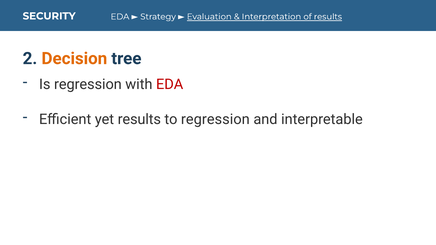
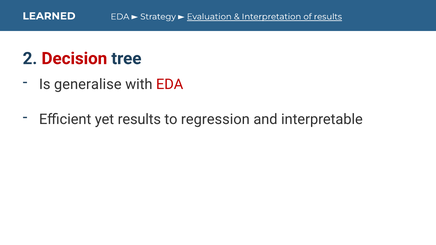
SECURITY: SECURITY -> LEARNED (49, 16)
Decision colour: orange -> red (74, 59)
Is regression: regression -> generalise (88, 85)
